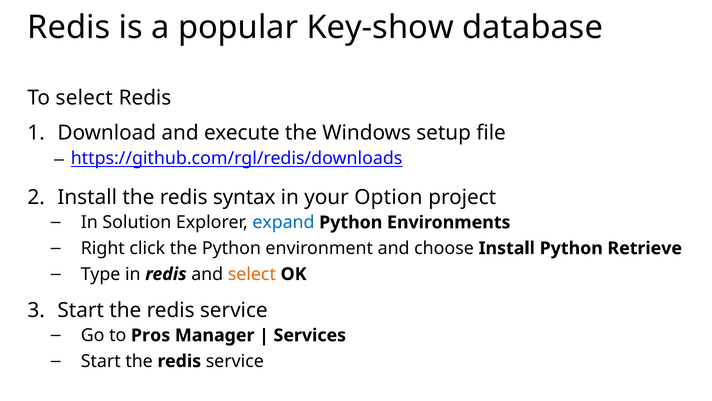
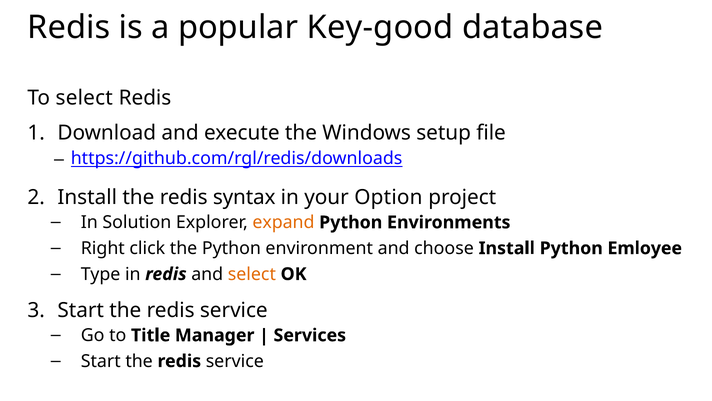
Key-show: Key-show -> Key-good (380, 28)
expand colour: blue -> orange (283, 222)
Retrieve: Retrieve -> Emloyee (645, 248)
Pros: Pros -> Title (151, 335)
